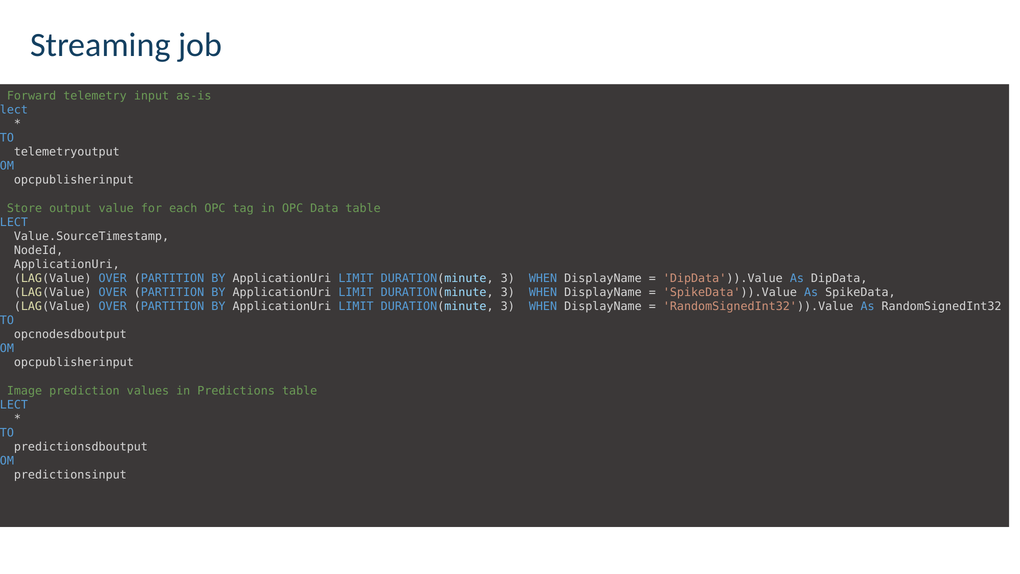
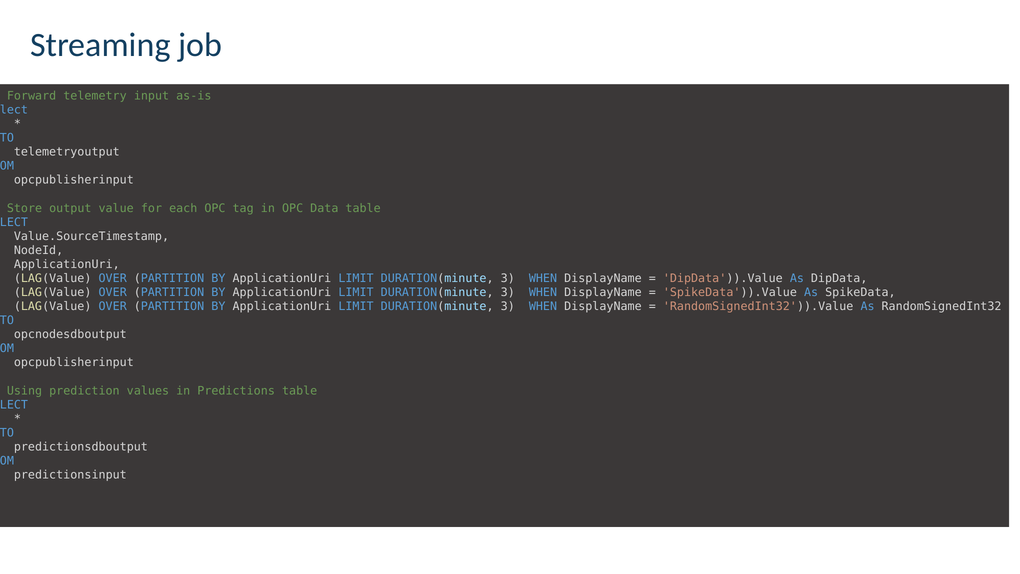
Image: Image -> Using (24, 391)
